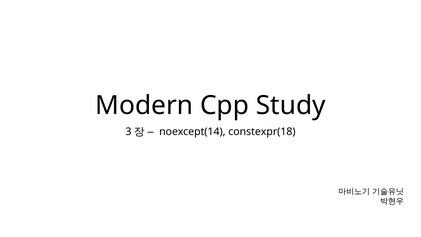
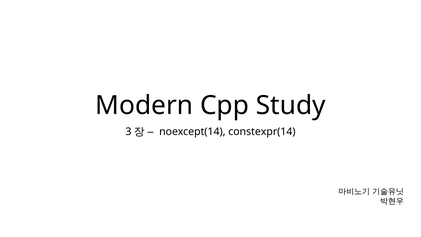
constexpr(18: constexpr(18 -> constexpr(14 (262, 132)
